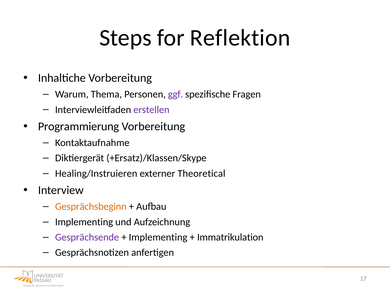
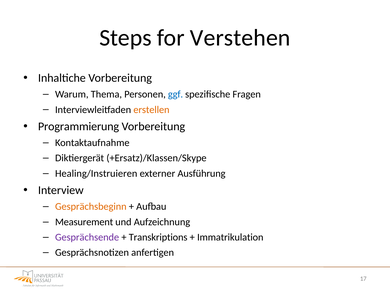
Reflektion: Reflektion -> Verstehen (240, 38)
ggf colour: purple -> blue (176, 94)
erstellen colour: purple -> orange (151, 110)
Theoretical: Theoretical -> Ausführung (202, 174)
Implementing: Implementing -> Measurement (84, 222)
Implementing: Implementing -> Transkriptions (158, 238)
